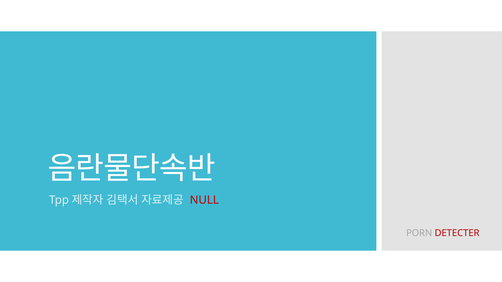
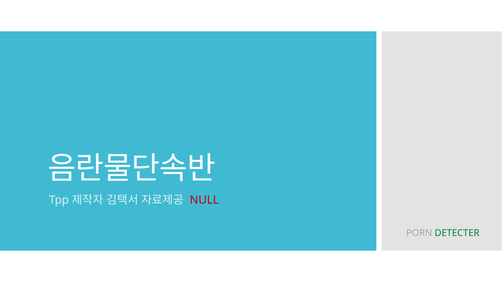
DETECTER colour: red -> green (457, 233)
